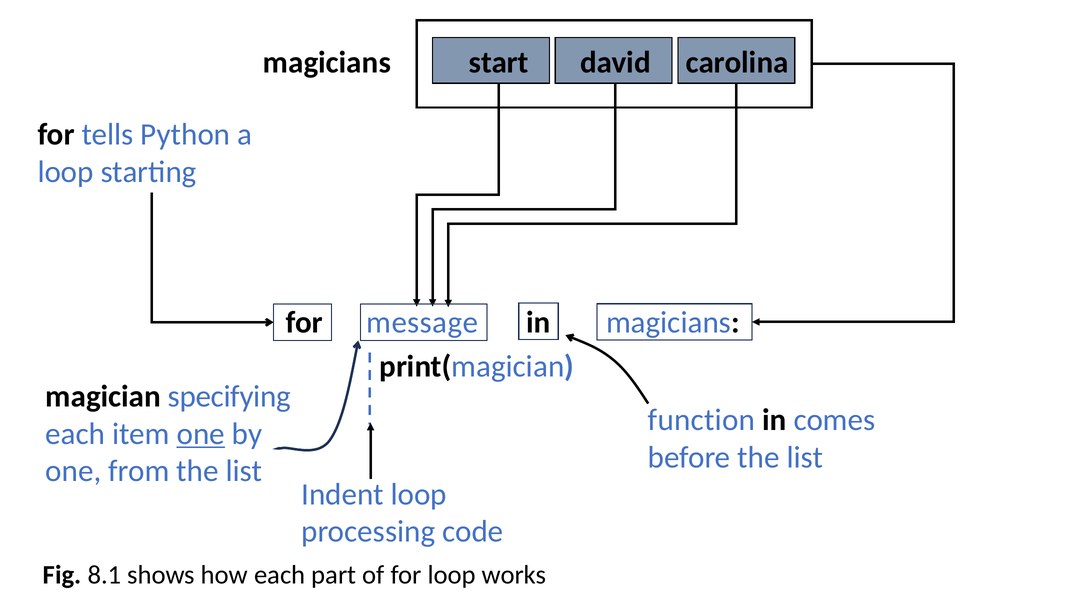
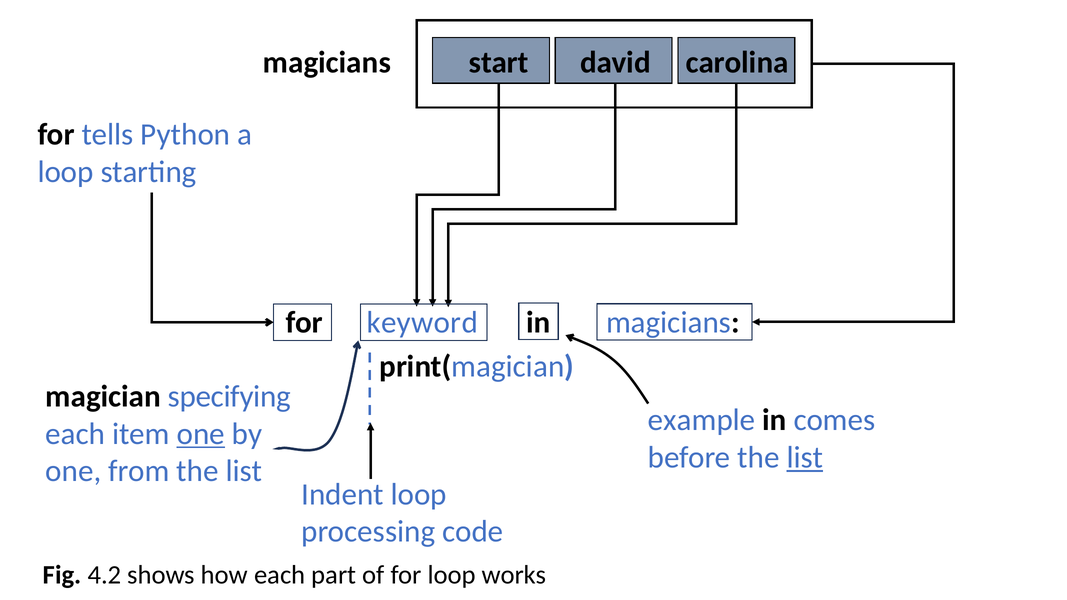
message: message -> keyword (422, 323)
function: function -> example (702, 420)
list underline: none -> present (805, 458)
8.1: 8.1 -> 4.2 (104, 575)
